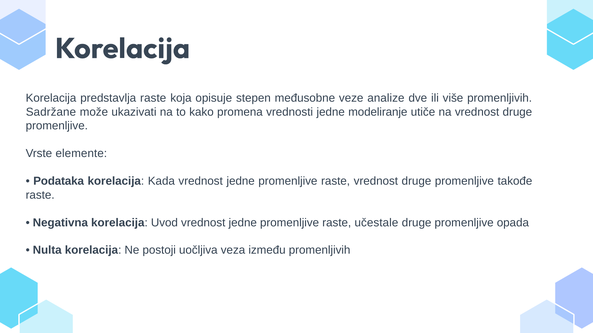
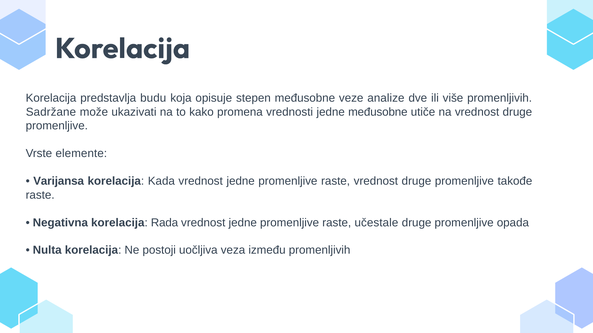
predstavlja raste: raste -> budu (153, 98)
jedne modeliranje: modeliranje -> međusobne (378, 112)
Podataka: Podataka -> Varijansa (59, 181)
Uvod: Uvod -> Rada (164, 223)
